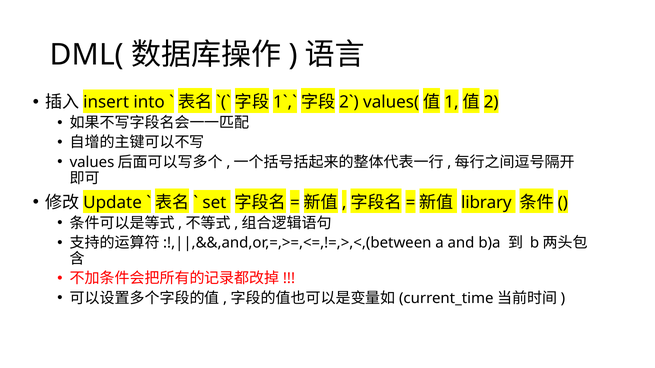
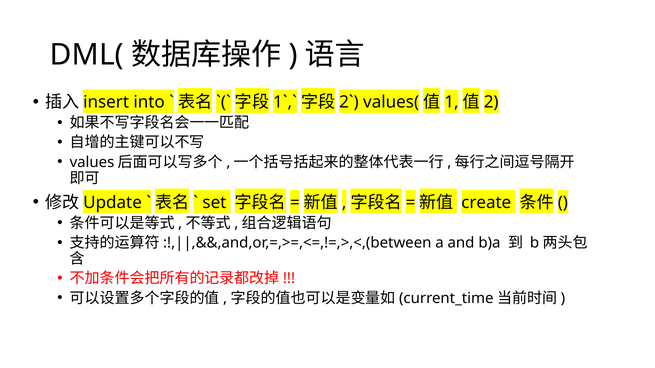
library: library -> create (486, 203)
